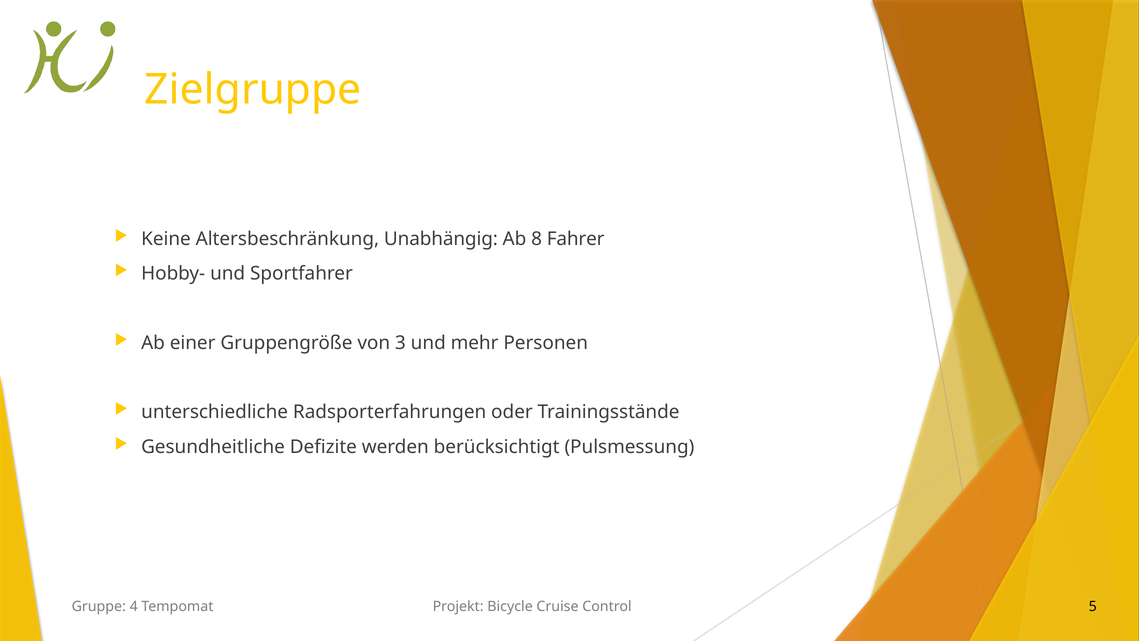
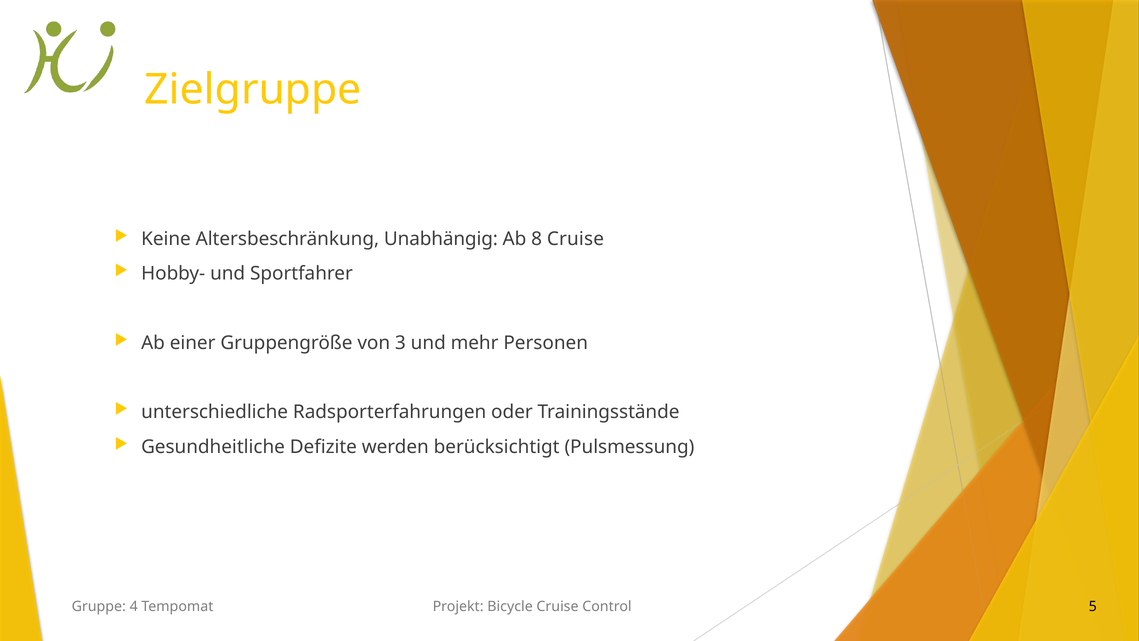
8 Fahrer: Fahrer -> Cruise (575, 239)
